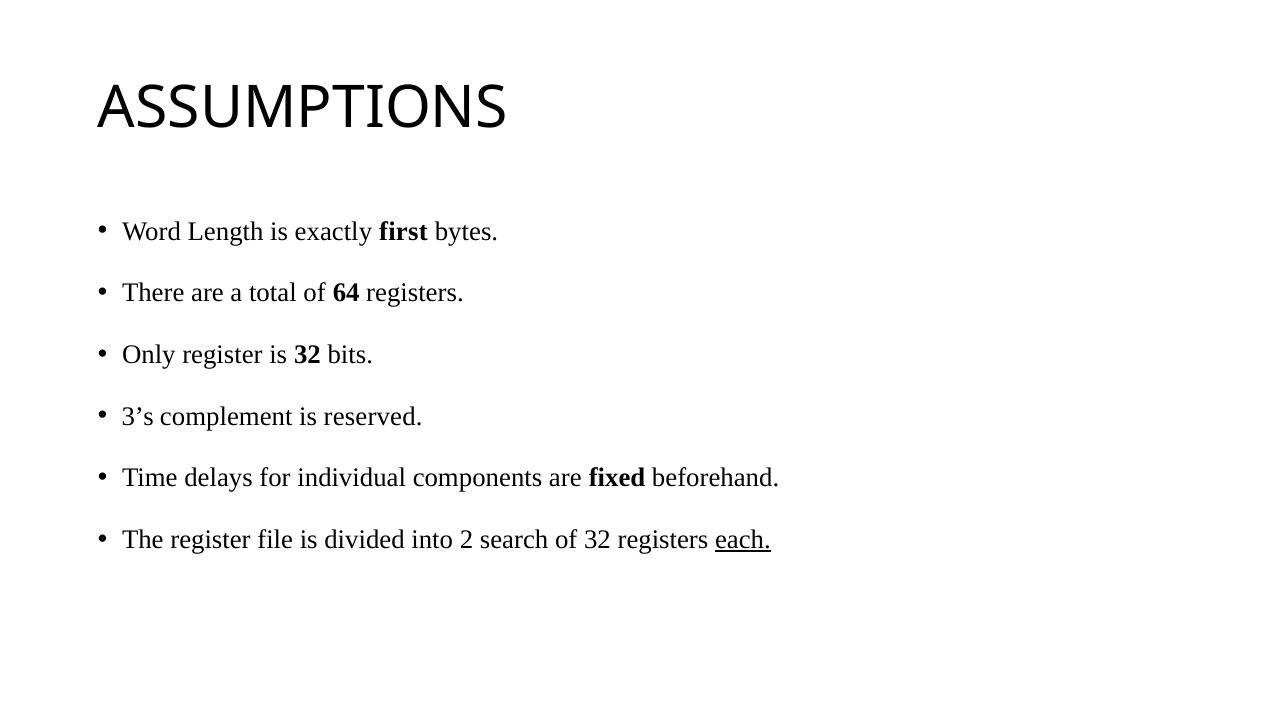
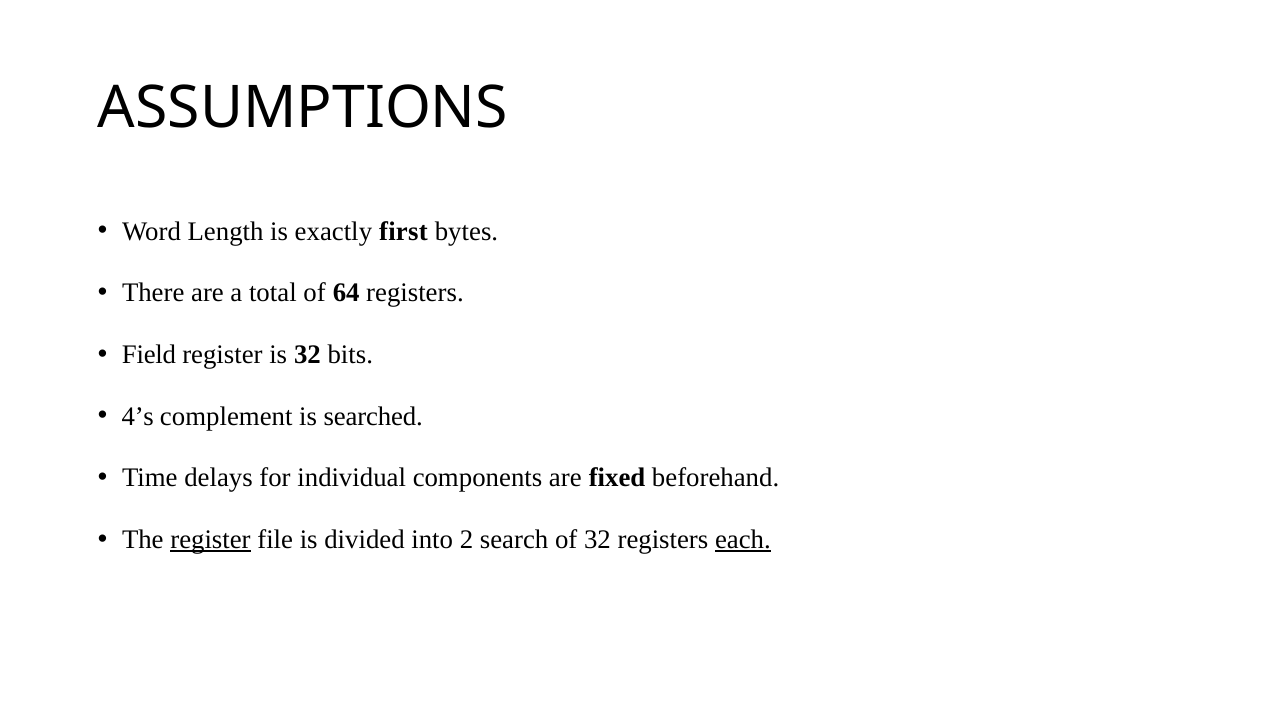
Only: Only -> Field (149, 355)
3’s: 3’s -> 4’s (138, 416)
reserved: reserved -> searched (373, 416)
register underline: none -> present (210, 540)
